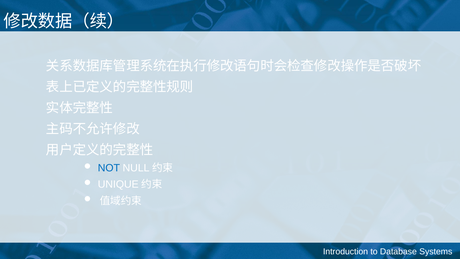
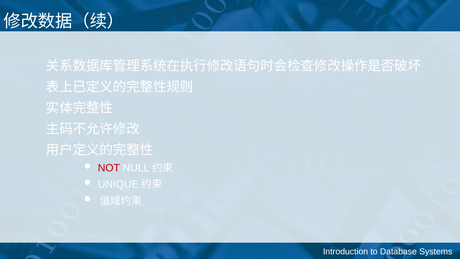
NOT colour: blue -> red (109, 168)
